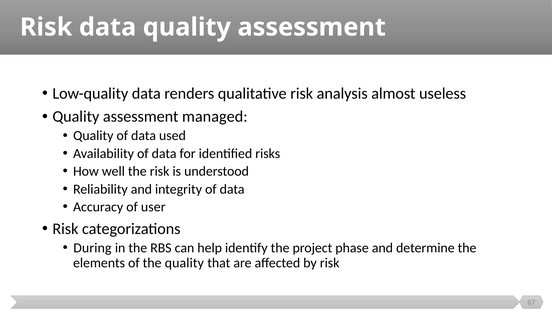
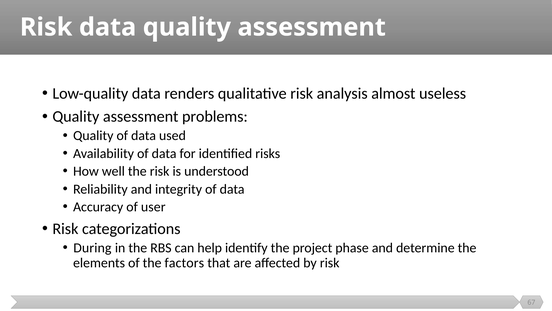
managed: managed -> problems (215, 116)
the quality: quality -> factors (184, 262)
